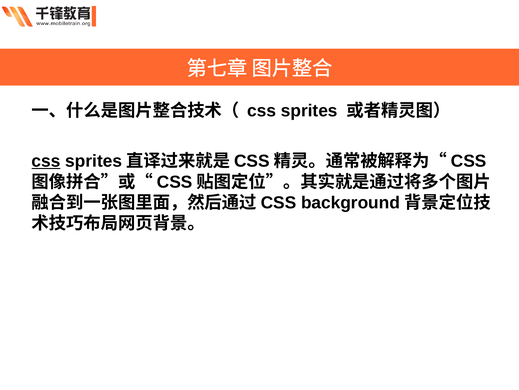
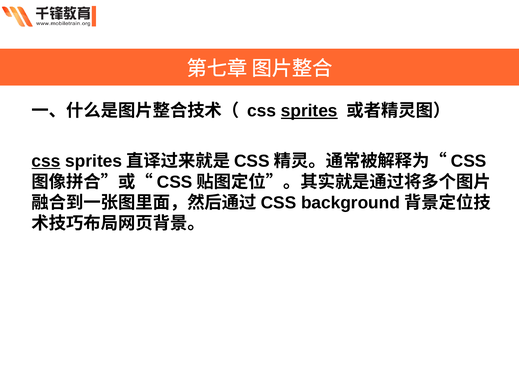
sprites underline: none -> present (309, 111)
